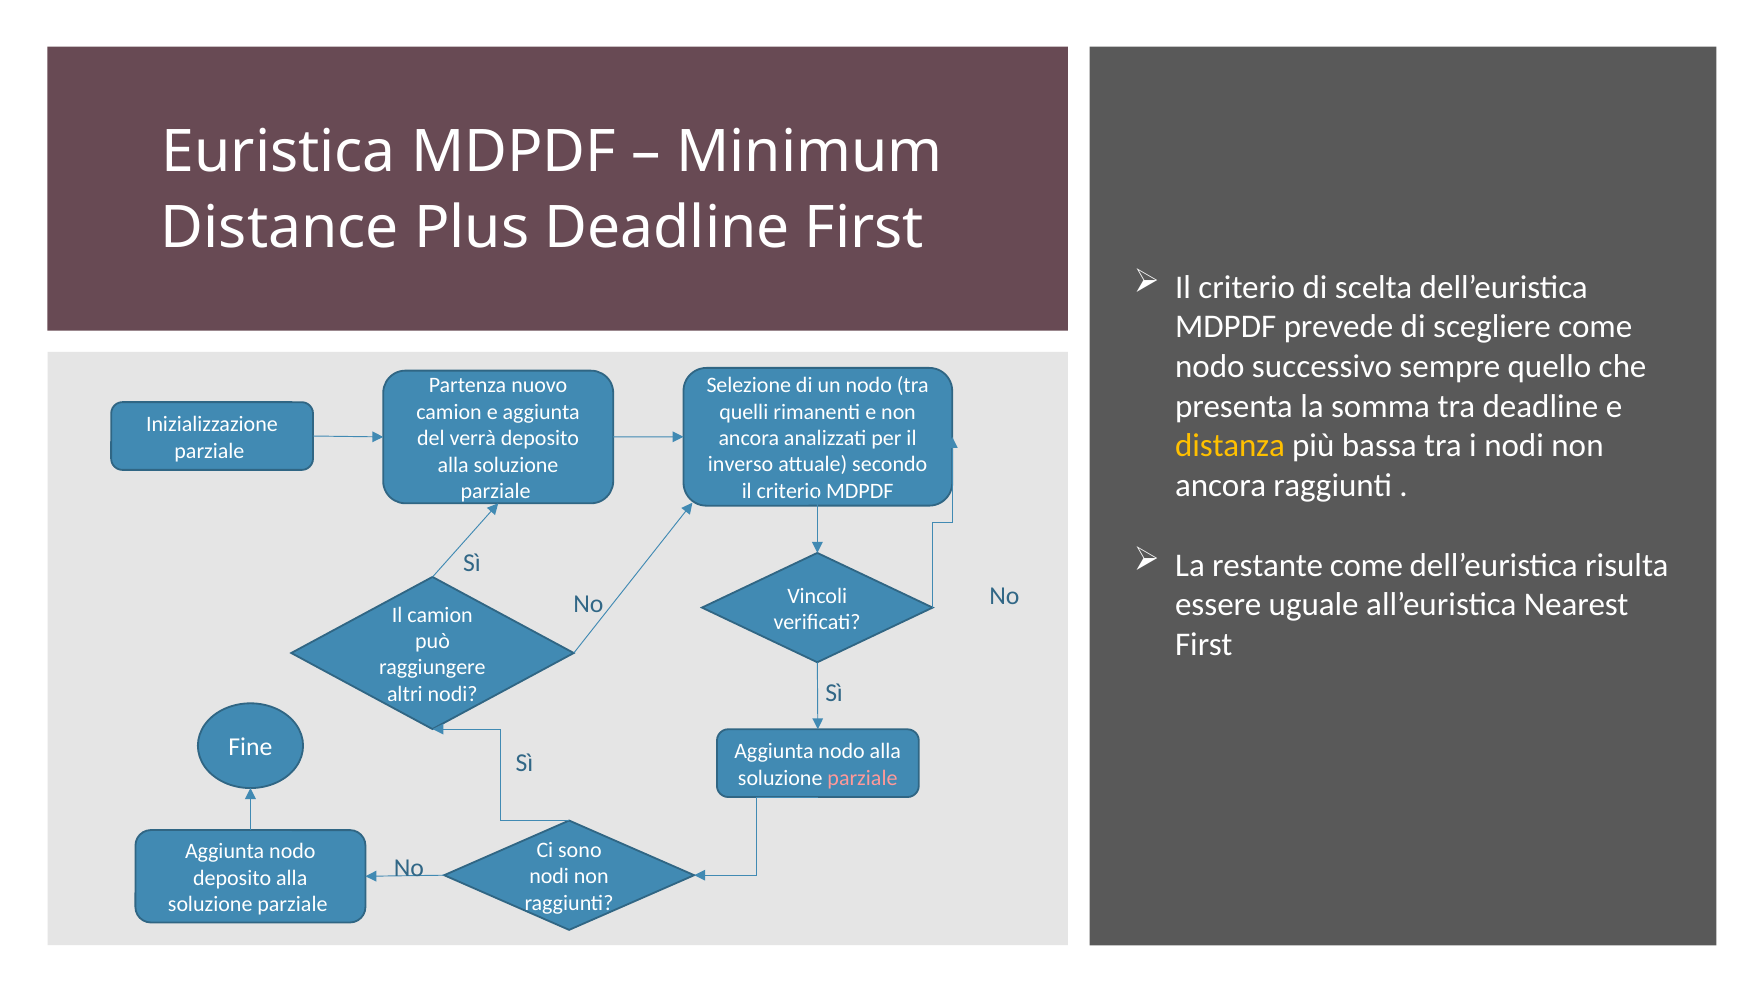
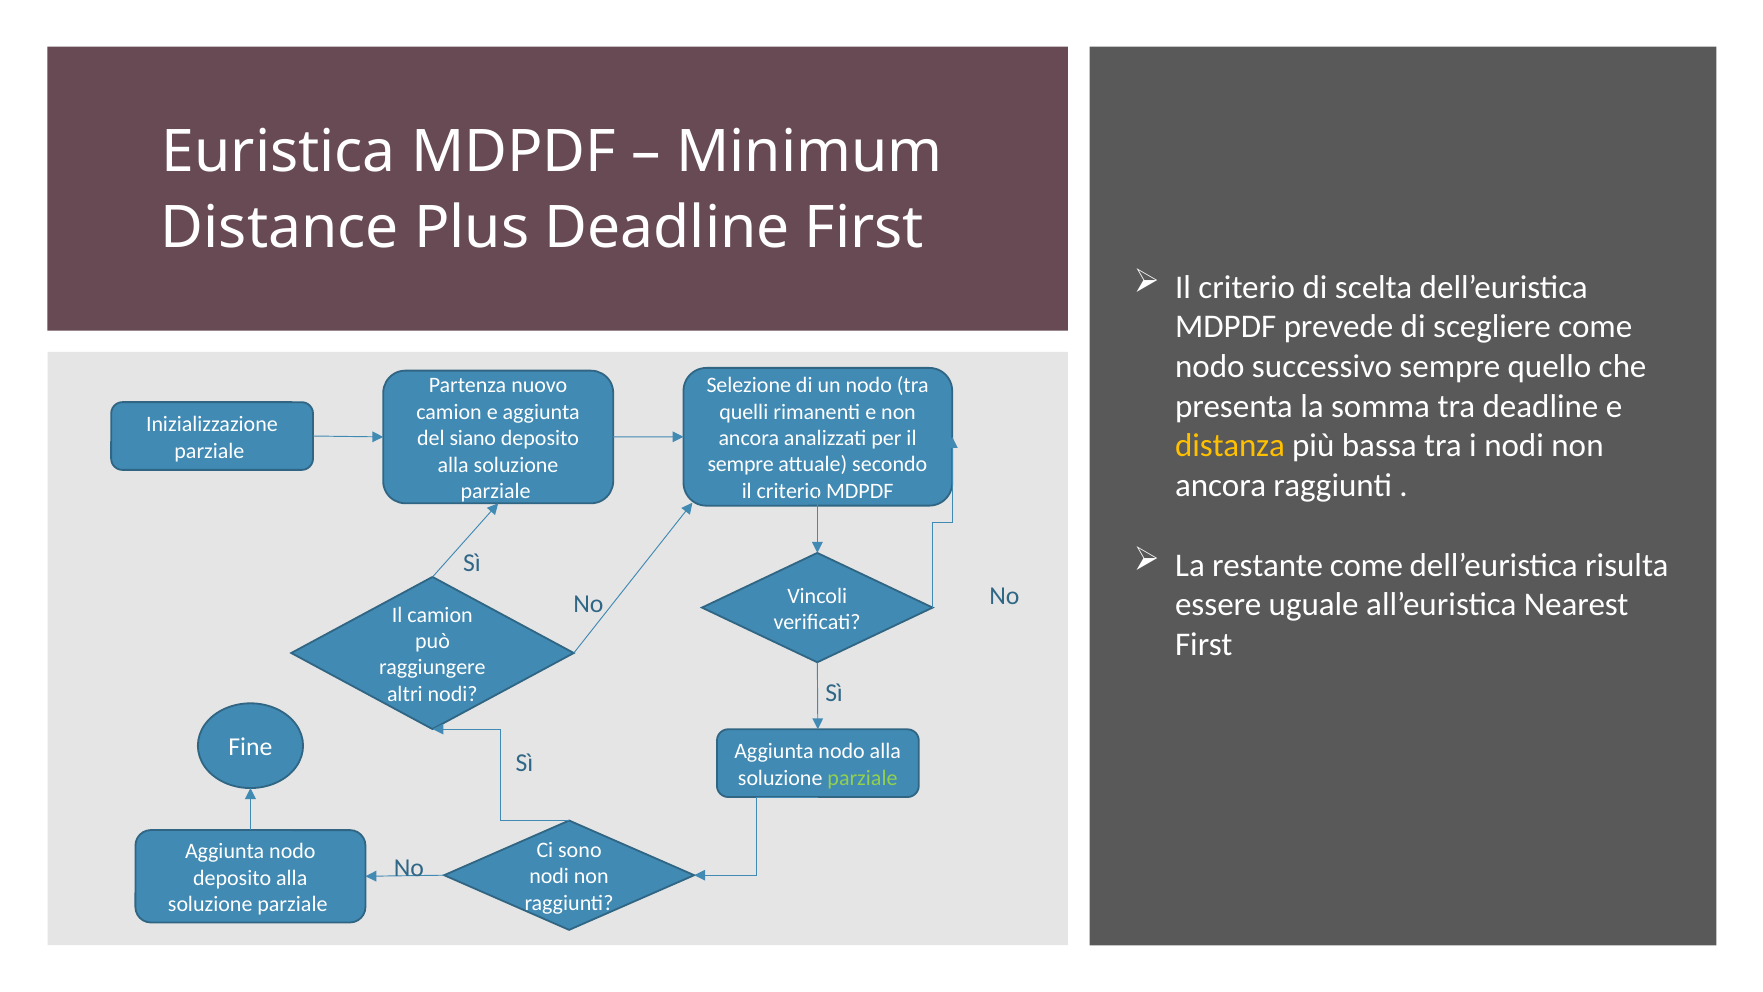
verrà: verrà -> siano (473, 438)
inverso: inverso -> sempre (741, 465)
parziale colour: pink -> light green (862, 778)
